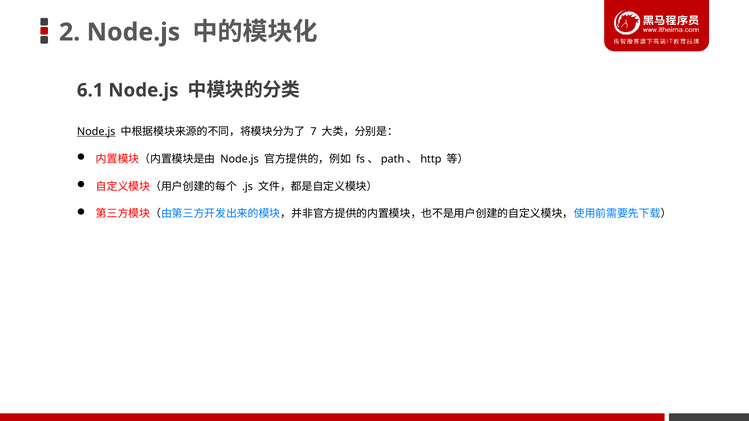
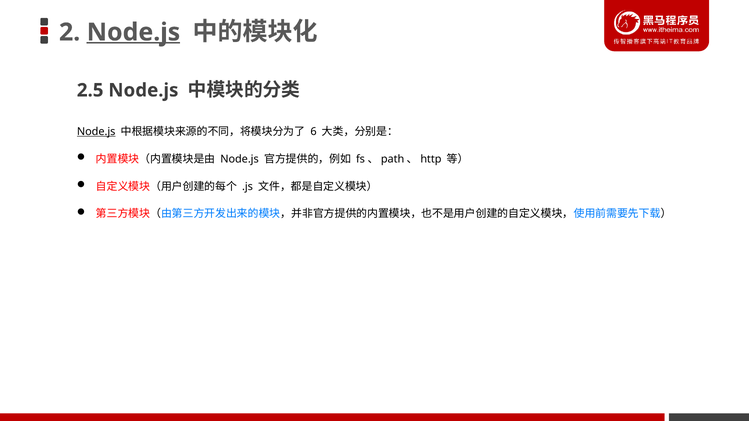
Node.js underline: none -> present (133, 32)
6.1: 6.1 -> 2.5 (90, 90)
7: 7 -> 6 (314, 132)
